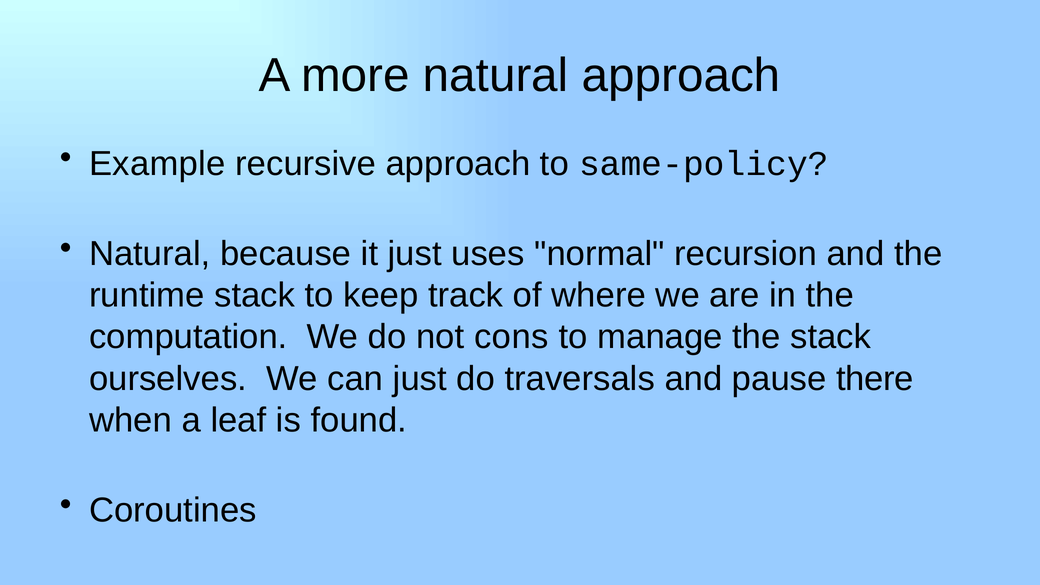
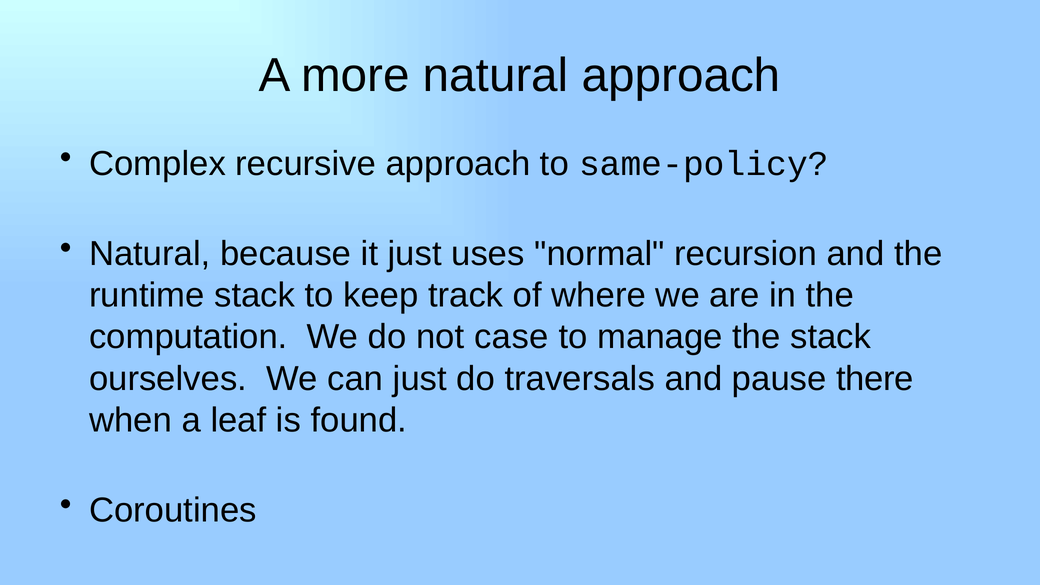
Example: Example -> Complex (157, 164)
cons: cons -> case (511, 337)
